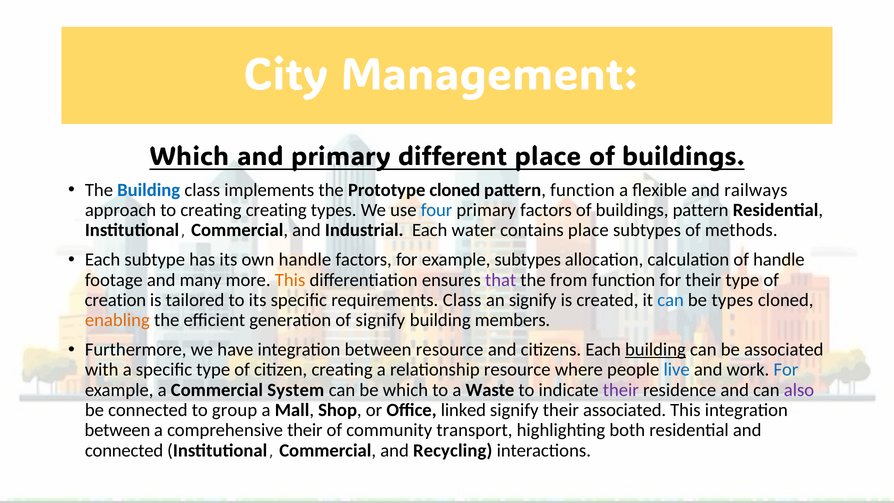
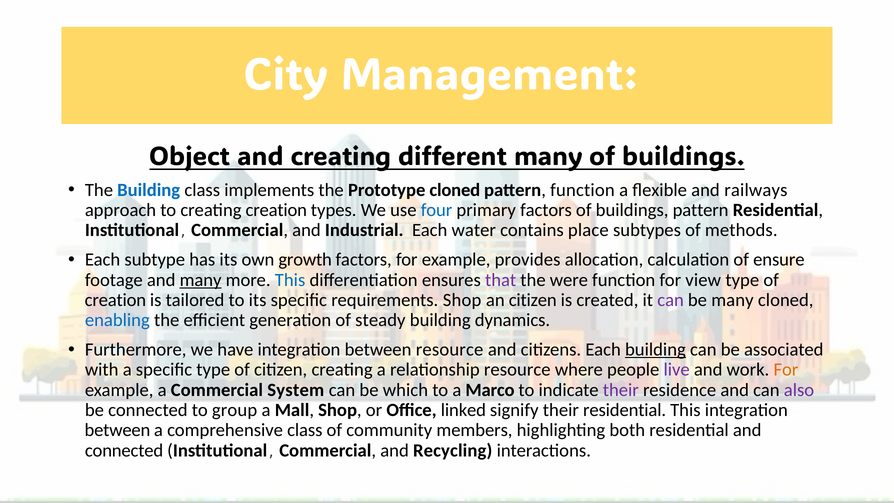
Which: Which -> Object (190, 157)
and primary: primary -> creating (341, 157)
different place: place -> many (548, 157)
creating creating: creating -> creation (276, 210)
own handle: handle -> growth (305, 260)
example subtypes: subtypes -> provides (528, 260)
of handle: handle -> ensure (779, 260)
many underline: none -> present (201, 280)
This colour: orange -> blue (290, 280)
from: from -> were (569, 280)
for their: their -> view (703, 280)
requirements Class: Class -> Shop (462, 300)
an signify: signify -> citizen (533, 300)
can colour: blue -> purple (671, 300)
be types: types -> many (732, 300)
enabling colour: orange -> blue (117, 320)
of signify: signify -> steady (380, 320)
members: members -> dynamics (512, 320)
live colour: blue -> purple (677, 370)
For colour: blue -> orange (786, 370)
Waste: Waste -> Marco (490, 390)
their associated: associated -> residential (625, 410)
comprehensive their: their -> class (305, 430)
transport: transport -> members (474, 430)
